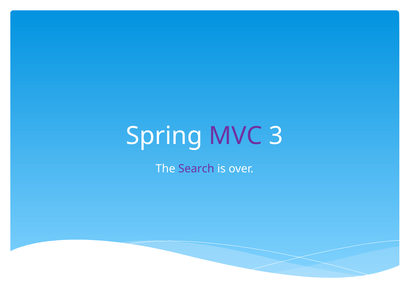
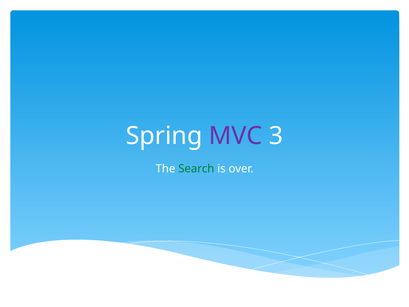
Search colour: purple -> green (196, 169)
